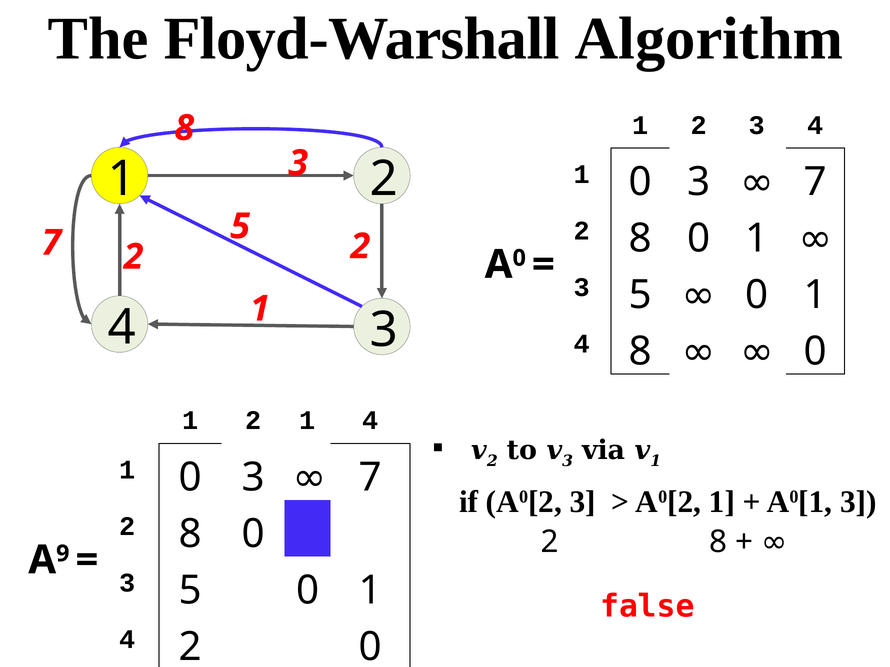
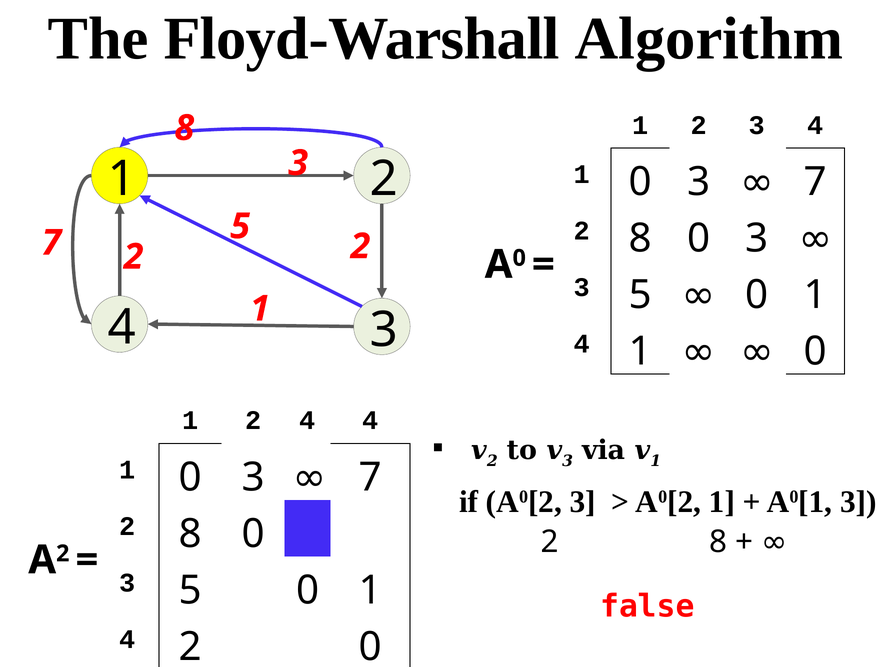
1: 1 -> 3 (757, 238)
8: 8 -> 1 (640, 351)
1 2 1: 1 -> 4 (308, 421)
9: 9 -> 2 (63, 553)
